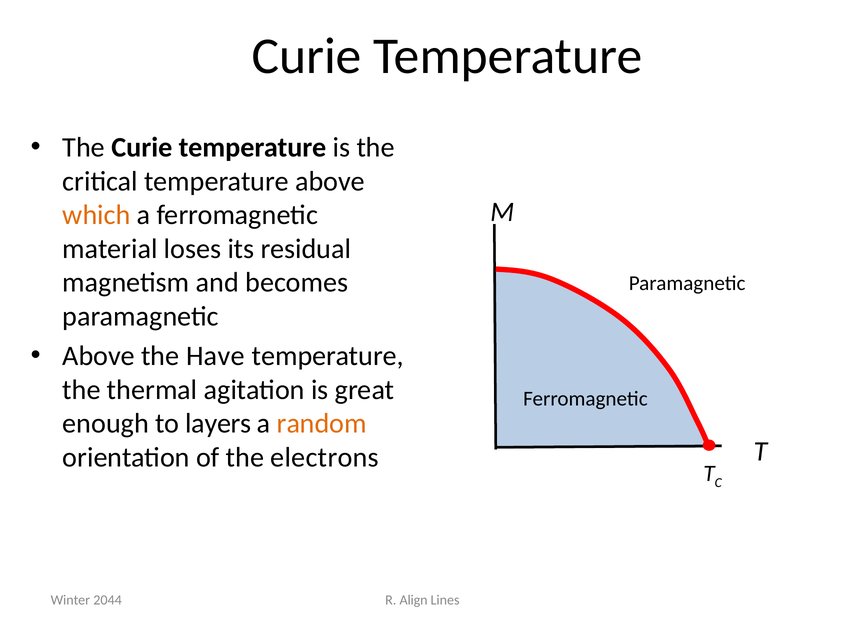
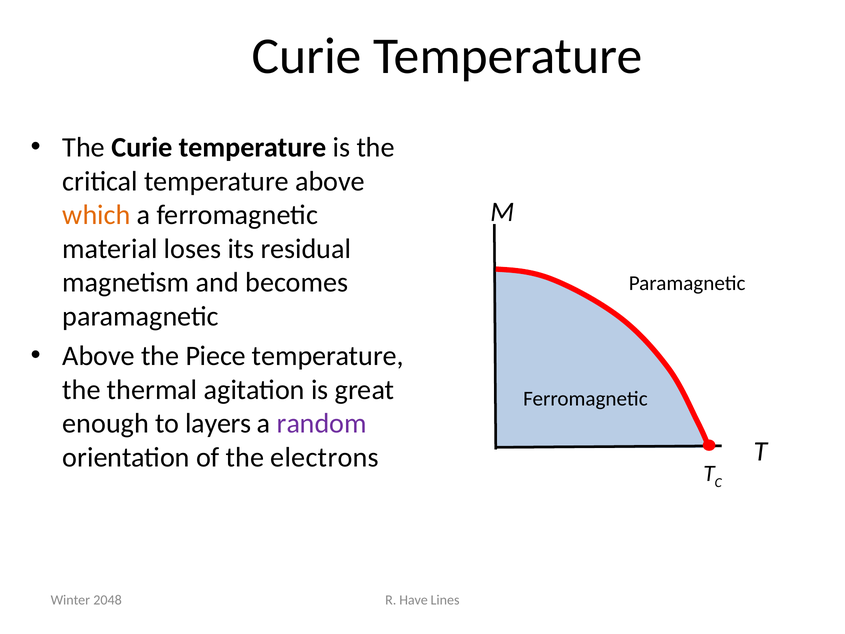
Have: Have -> Piece (216, 356)
random colour: orange -> purple (322, 423)
Align: Align -> Have (414, 600)
2044: 2044 -> 2048 (108, 600)
